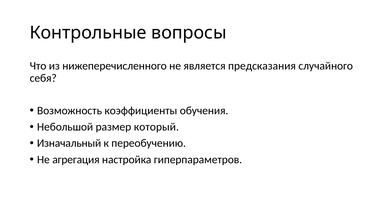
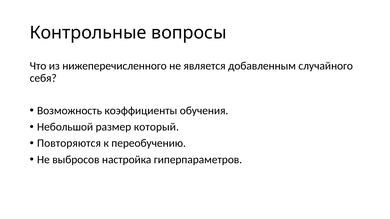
предсказания: предсказания -> добавленным (262, 66)
Изначальный: Изначальный -> Повторяются (69, 143)
агрегация: агрегация -> выбросов (76, 160)
